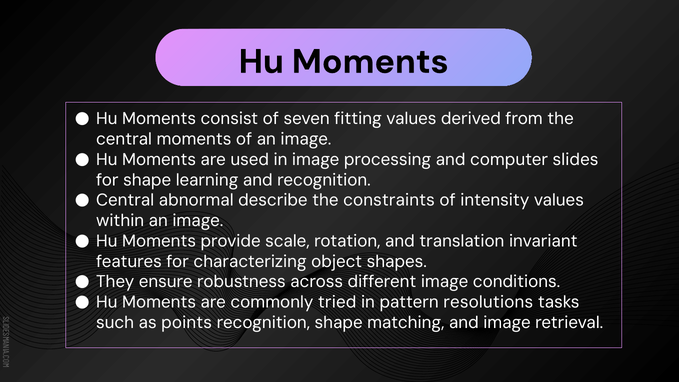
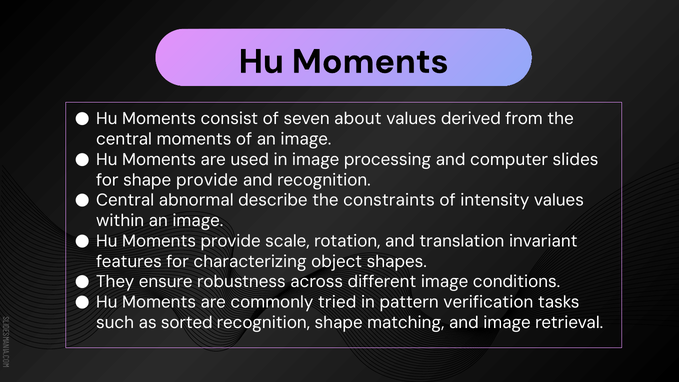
fitting: fitting -> about (358, 119)
shape learning: learning -> provide (207, 180)
resolutions: resolutions -> verification (488, 302)
points: points -> sorted (187, 323)
